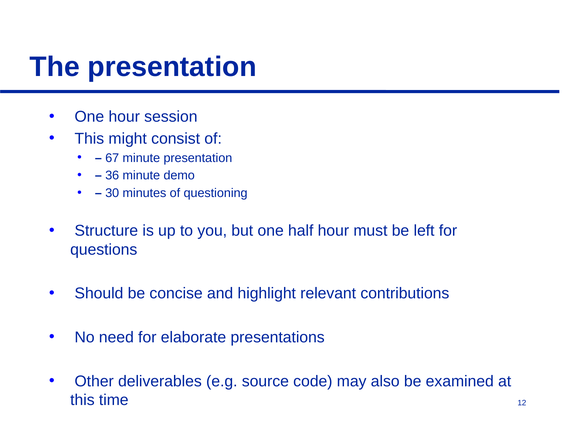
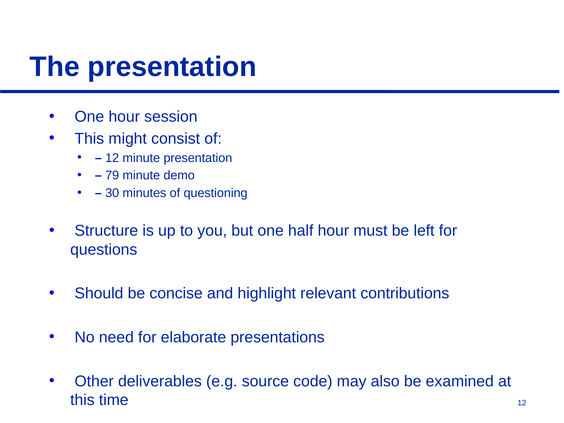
67: 67 -> 12 (112, 158)
36: 36 -> 79 (112, 175)
